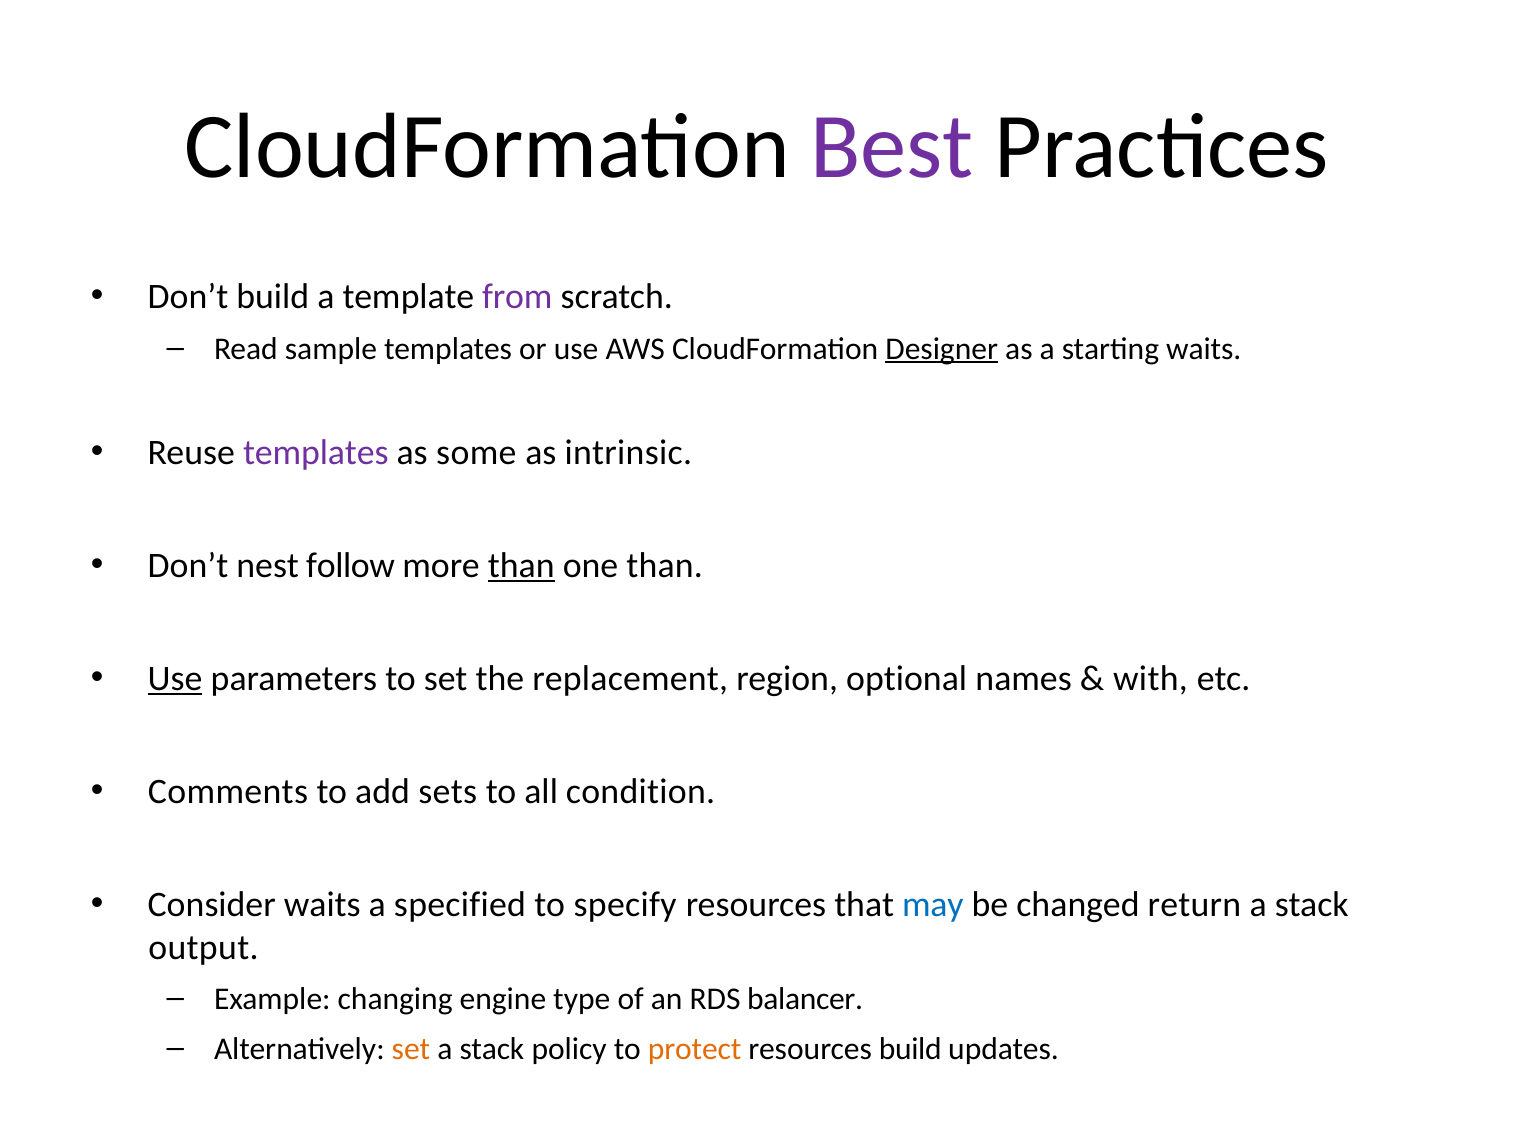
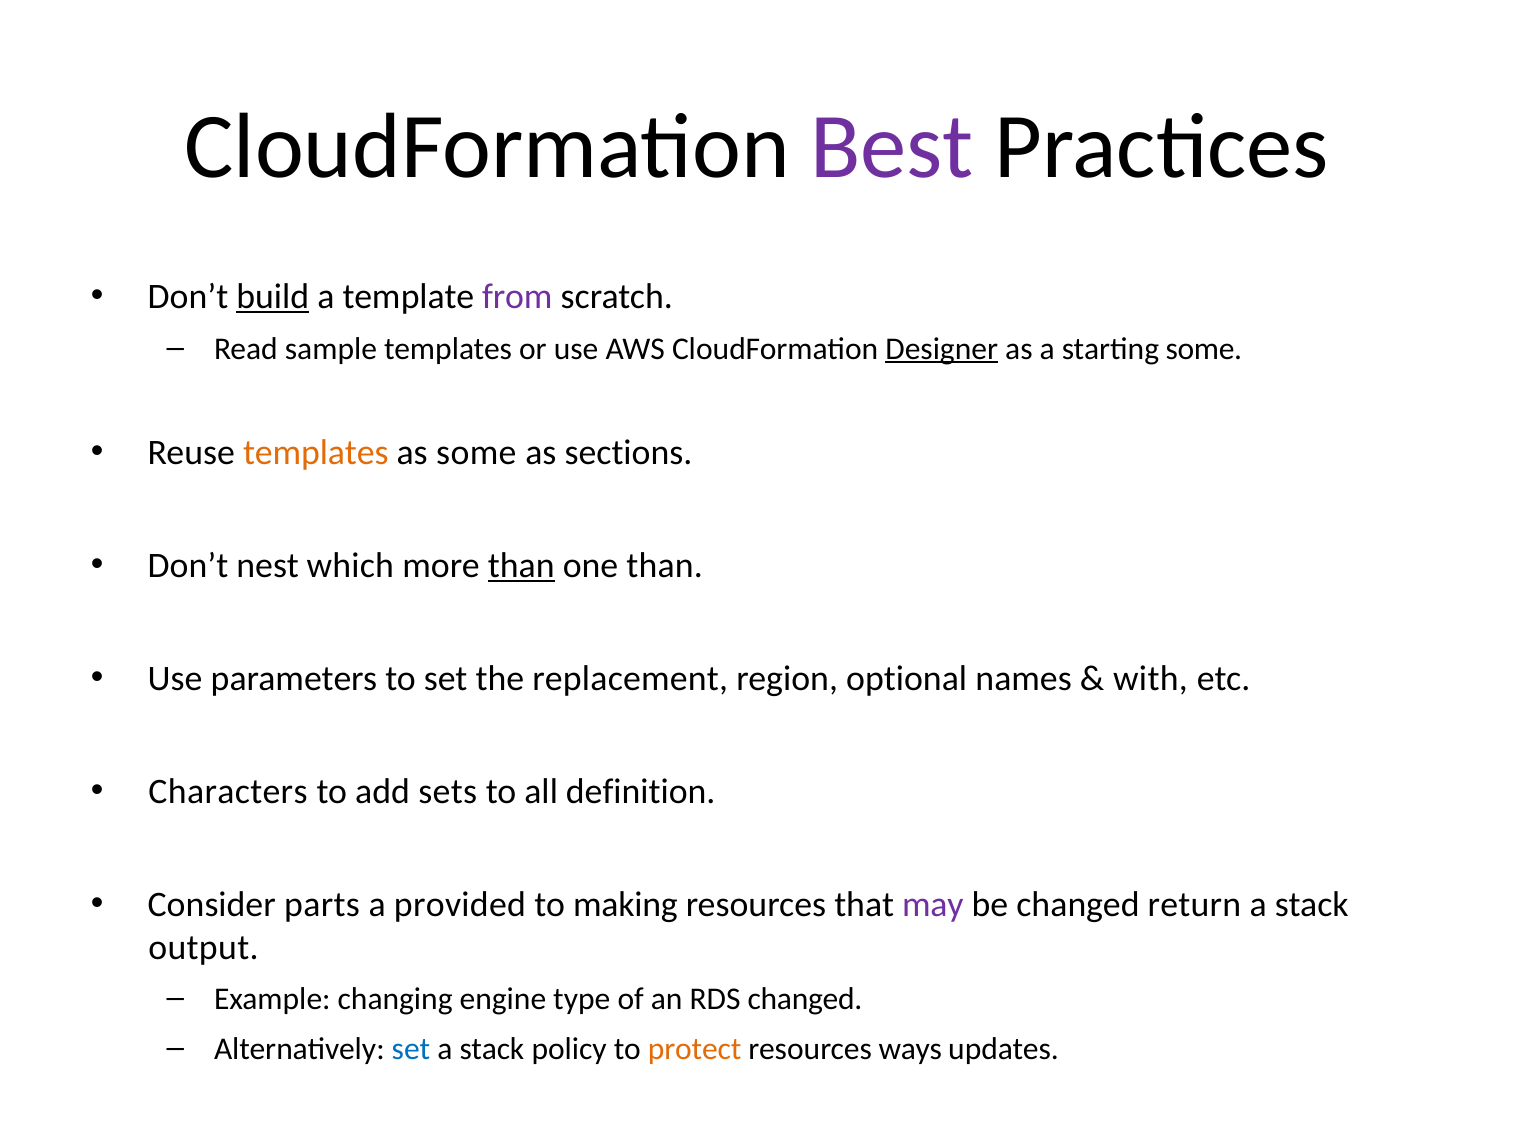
build underline: none -> present (273, 297)
starting waits: waits -> some (1204, 349)
templates colour: purple -> orange (316, 452)
intrinsic: intrinsic -> sections (628, 452)
follow: follow -> which (350, 565)
Use underline: present -> none (175, 678)
Comments: Comments -> Characters (228, 791)
condition: condition -> definition (641, 791)
Consider waits: waits -> parts (322, 904)
specified: specified -> provided (460, 904)
specify: specify -> making (625, 904)
may colour: blue -> purple (933, 904)
RDS balancer: balancer -> changed (805, 999)
set colour: orange -> blue (411, 1048)
resources build: build -> ways (910, 1048)
